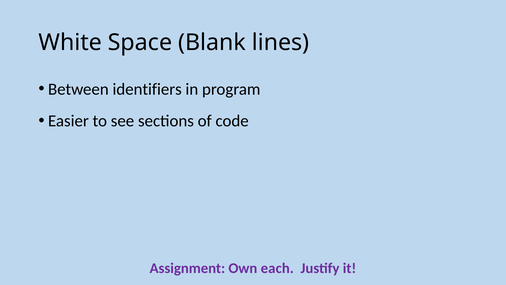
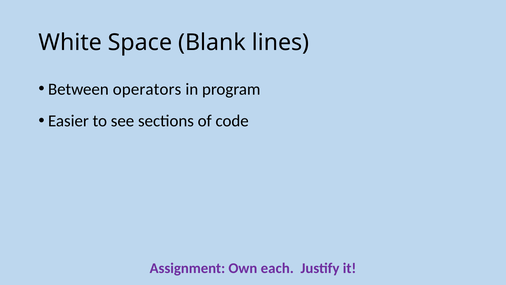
identifiers: identifiers -> operators (147, 89)
